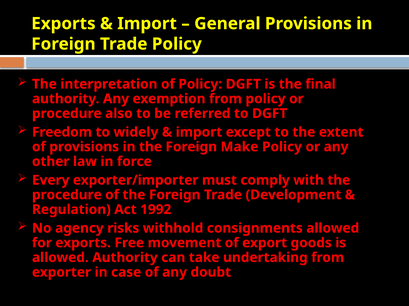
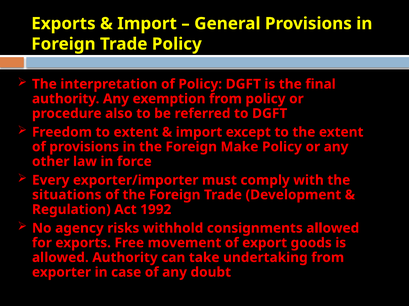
to widely: widely -> extent (136, 132)
procedure: procedure -> situations (67, 195)
